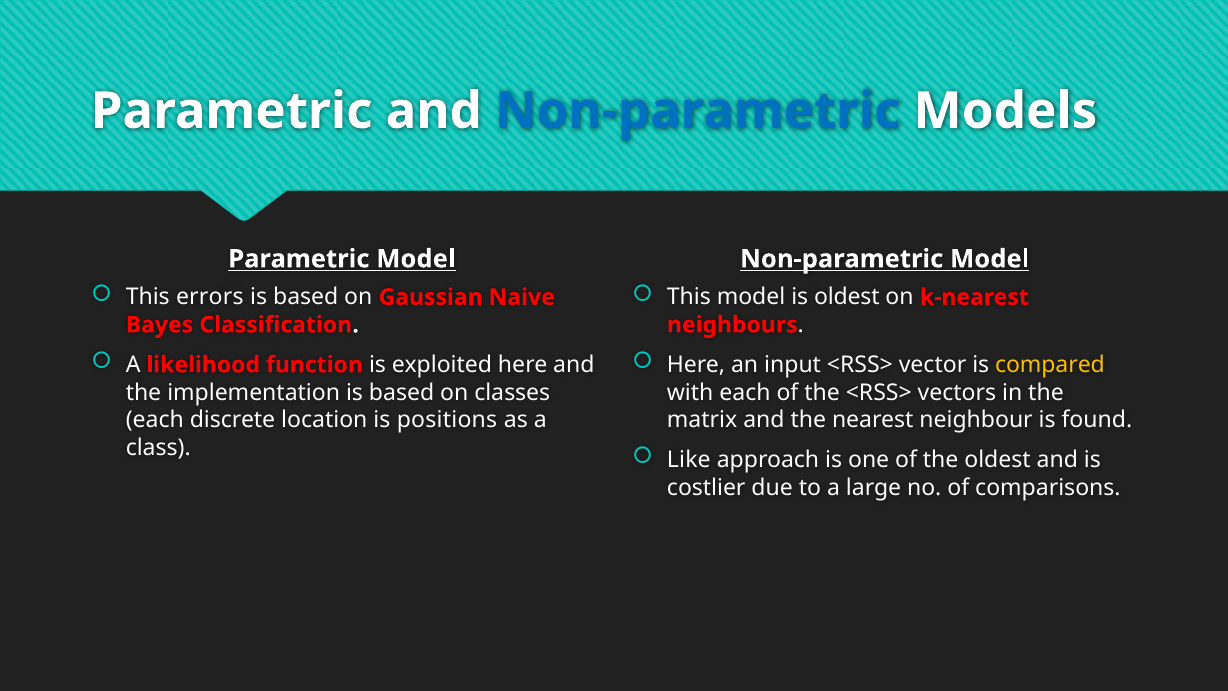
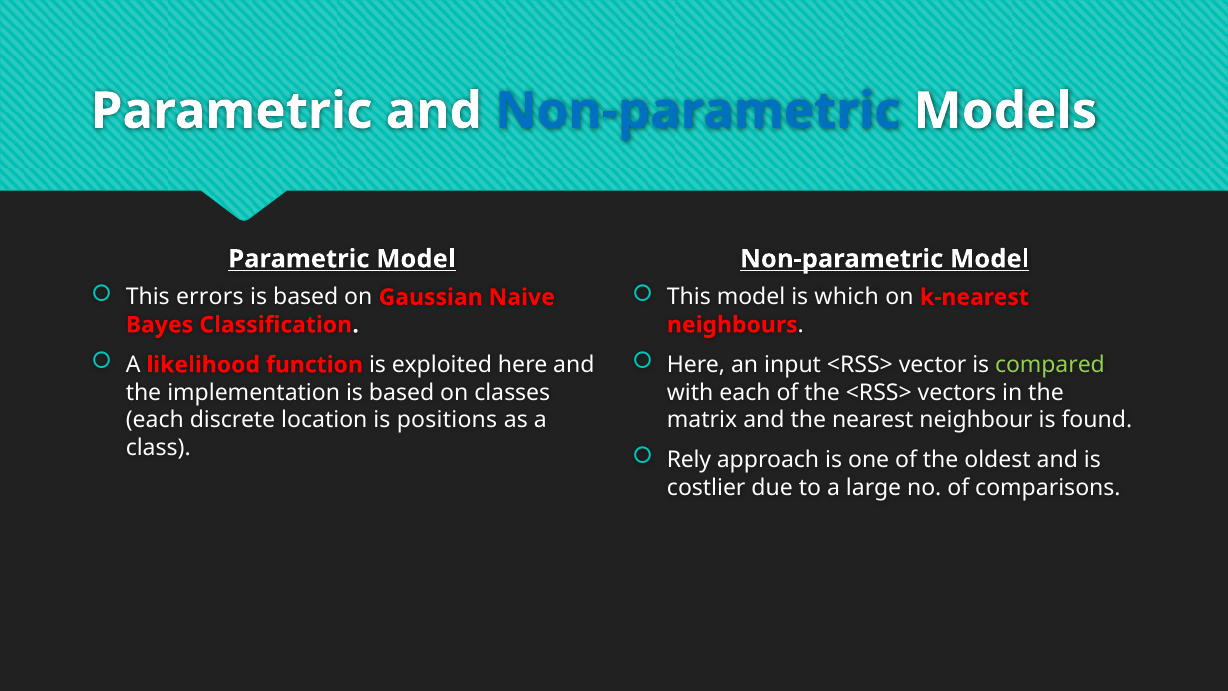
is oldest: oldest -> which (847, 297)
compared colour: yellow -> light green (1050, 365)
Like: Like -> Rely (689, 460)
